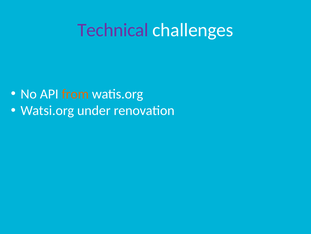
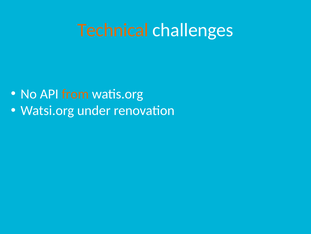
Technical colour: purple -> orange (113, 30)
